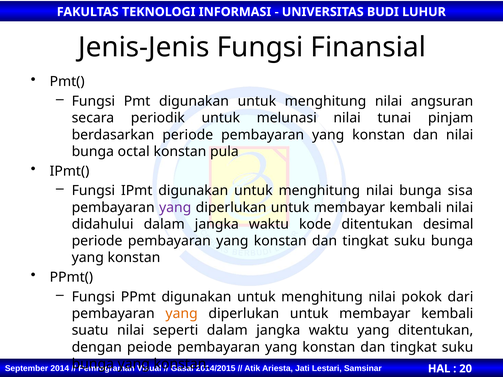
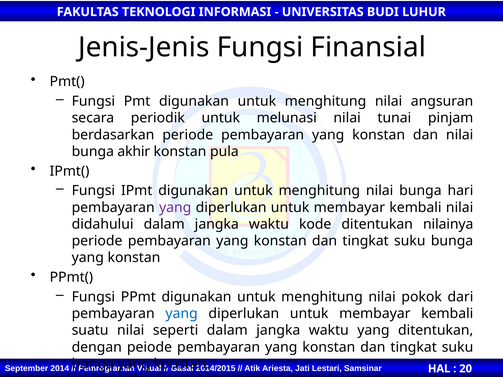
octal: octal -> akhir (134, 152)
sisa: sisa -> hari (460, 191)
desimal: desimal -> nilainya (448, 224)
yang colour: orange -> blue (182, 314)
